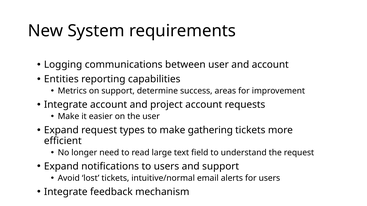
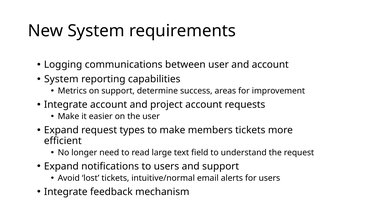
Entities: Entities -> System (61, 79)
gathering: gathering -> members (210, 130)
